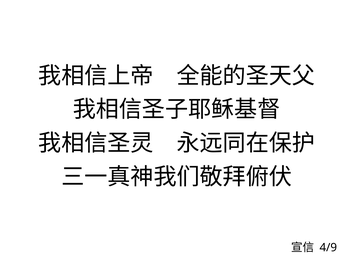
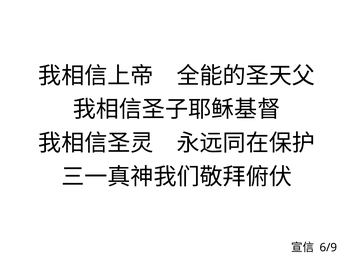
4/9: 4/9 -> 6/9 (328, 247)
